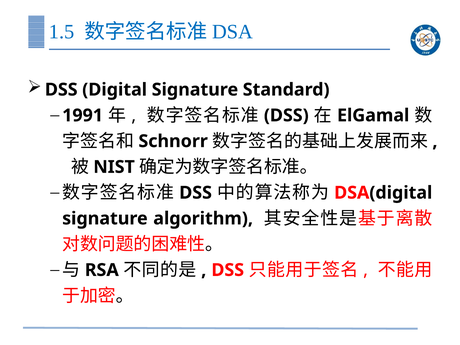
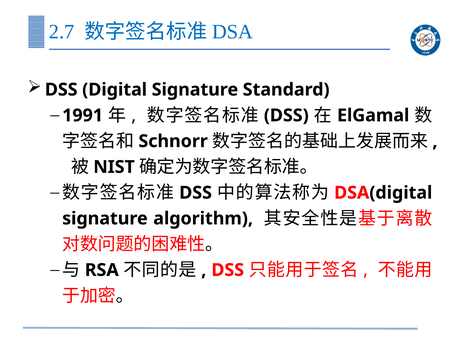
1.5: 1.5 -> 2.7 (62, 32)
